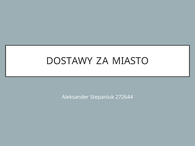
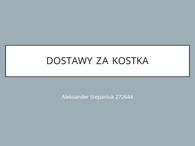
MIASTO: MIASTO -> KOSTKA (130, 61)
